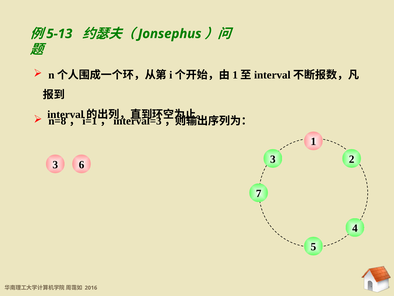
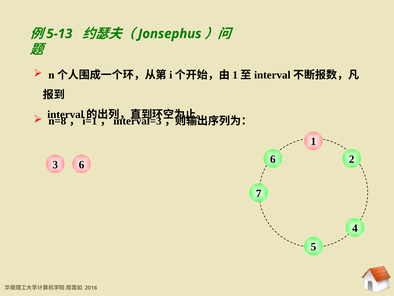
6 3: 3 -> 6 (273, 159)
